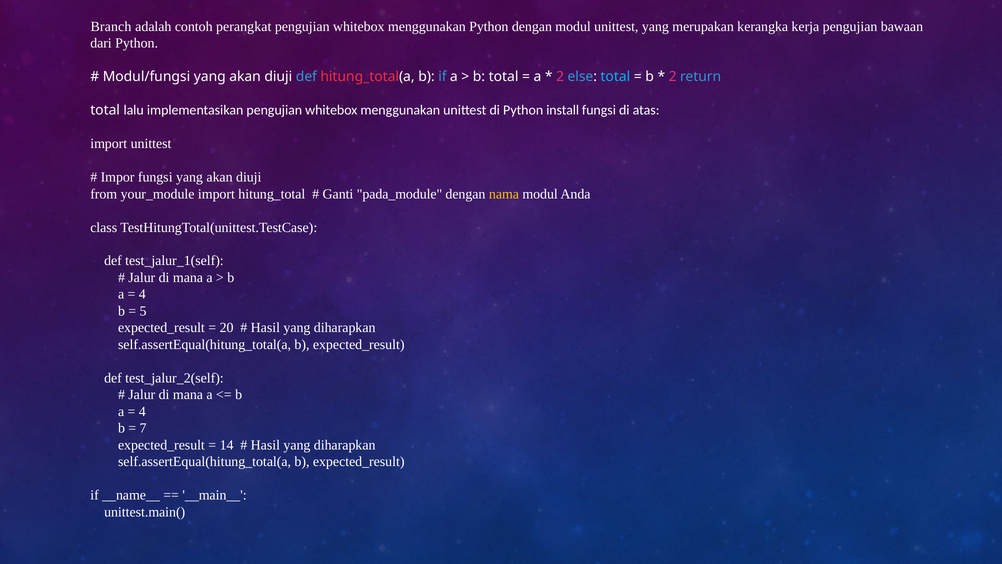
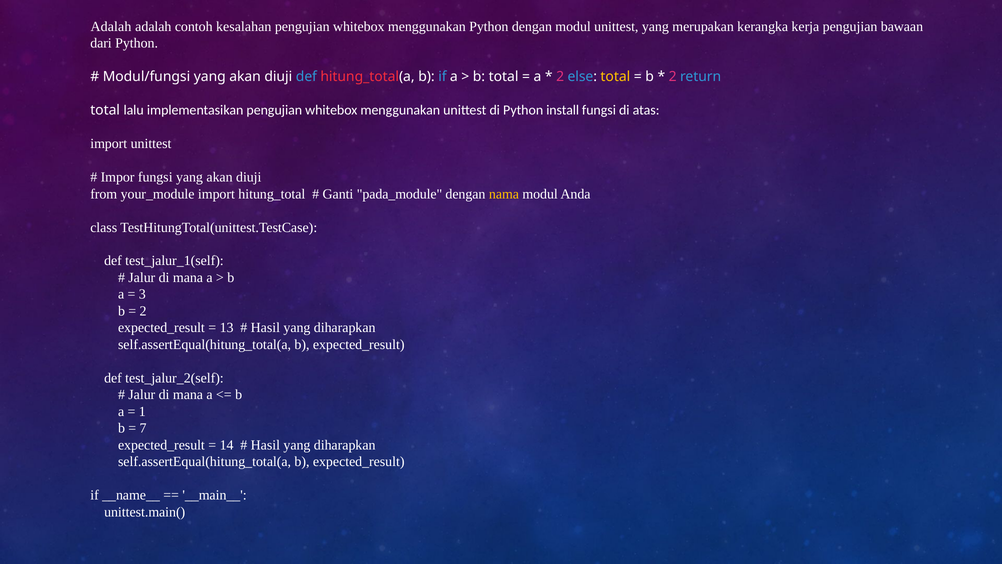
Branch: Branch -> Adalah (111, 27)
perangkat: perangkat -> kesalahan (244, 27)
total colour: light blue -> yellow (615, 77)
4: 4 -> 3 (142, 294)
5: 5 -> 2 (143, 311)
20: 20 -> 13 (227, 328)
4: 4 -> 1 (142, 411)
